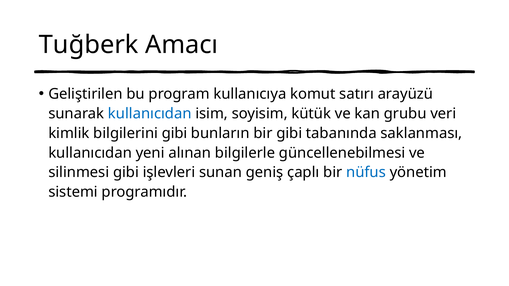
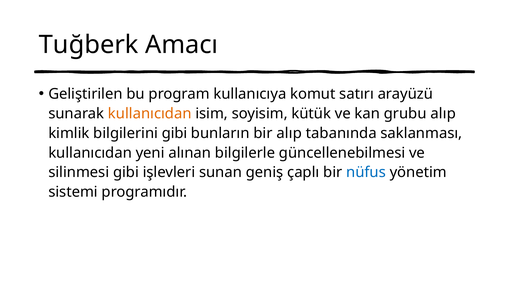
kullanıcıdan colour: blue -> orange (150, 114)
grubu veri: veri -> alıp (443, 114)
bir gibi: gibi -> alıp (289, 133)
